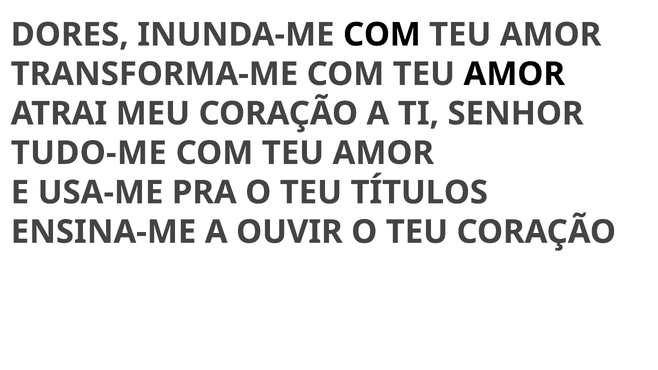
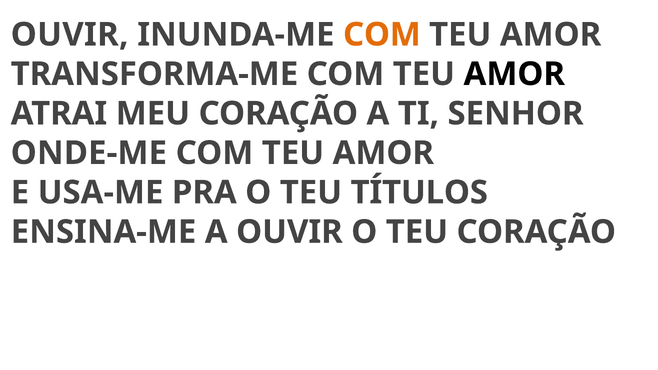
DORES: DORES -> OUVIR (70, 35)
COM colour: black -> orange (382, 35)
TUDO-ME: TUDO-ME -> ONDE-ME (89, 153)
